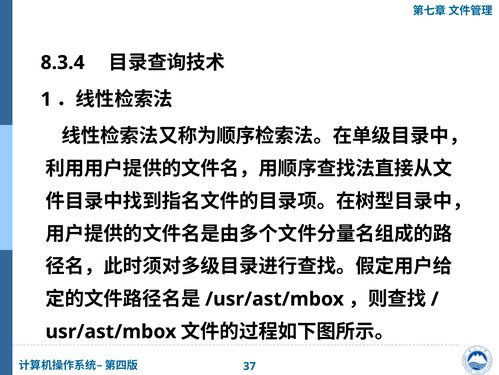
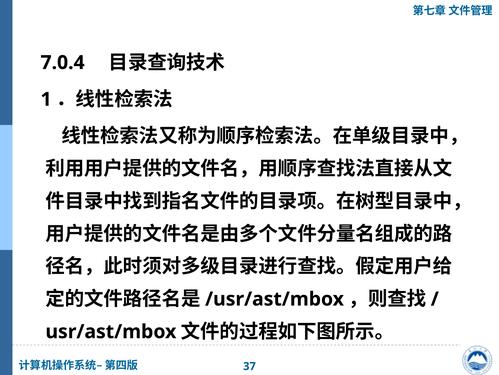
8.3.4: 8.3.4 -> 7.0.4 (63, 62)
